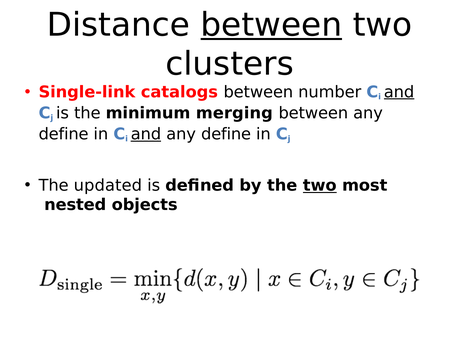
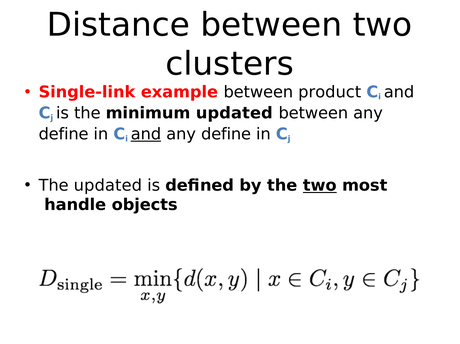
between underline: present -> none (271, 25)
catalogs: catalogs -> example (179, 92)
number: number -> product (330, 92)
and underline: present -> none (399, 92)
minimum merging: merging -> updated (234, 113)
nested: nested -> handle (75, 205)
